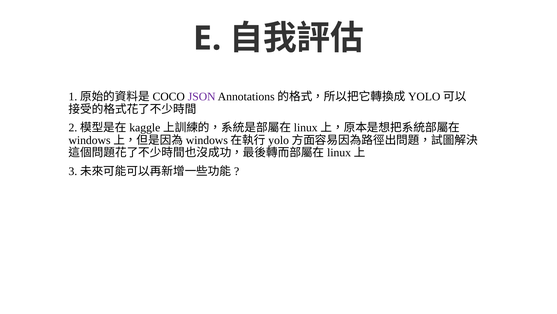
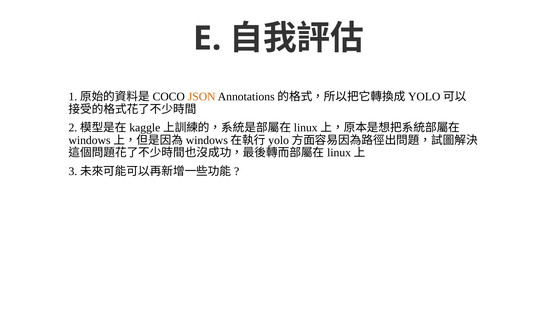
JSON colour: purple -> orange (202, 96)
